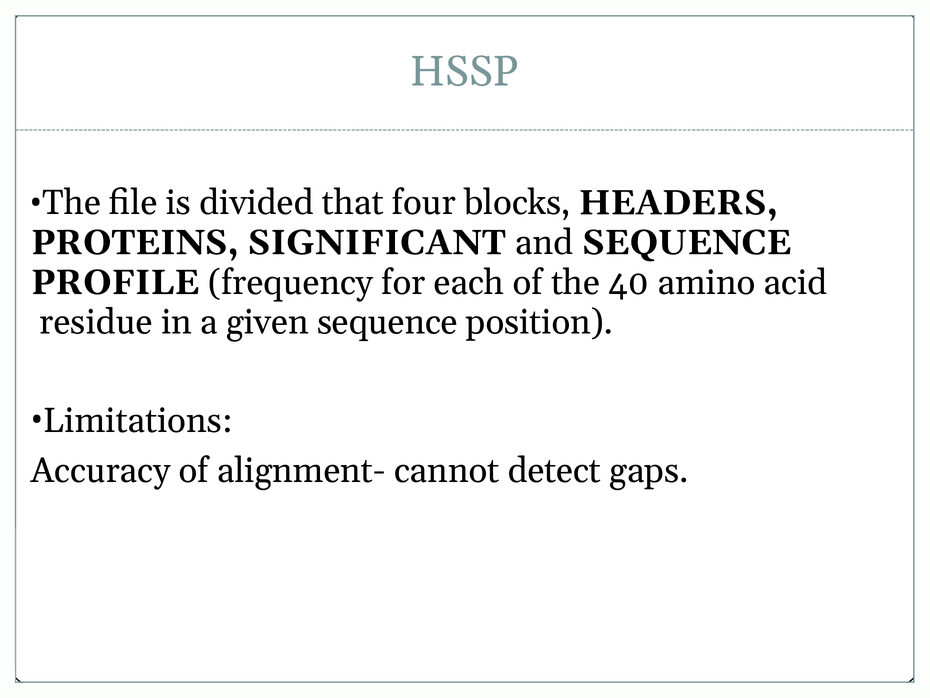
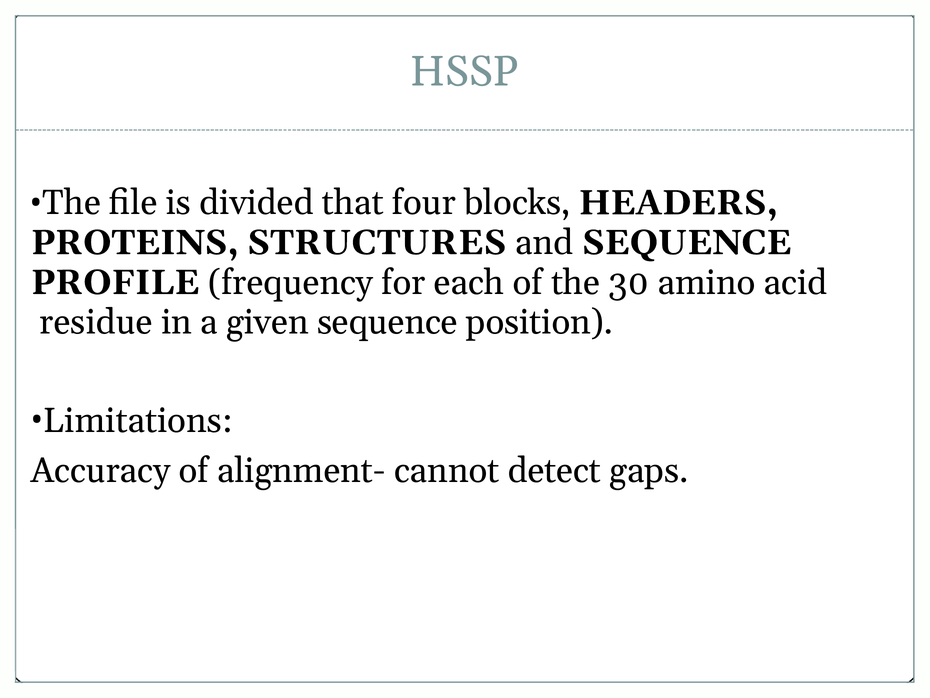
SIGNIFICANT: SIGNIFICANT -> STRUCTURES (377, 242)
40: 40 -> 30 (629, 282)
